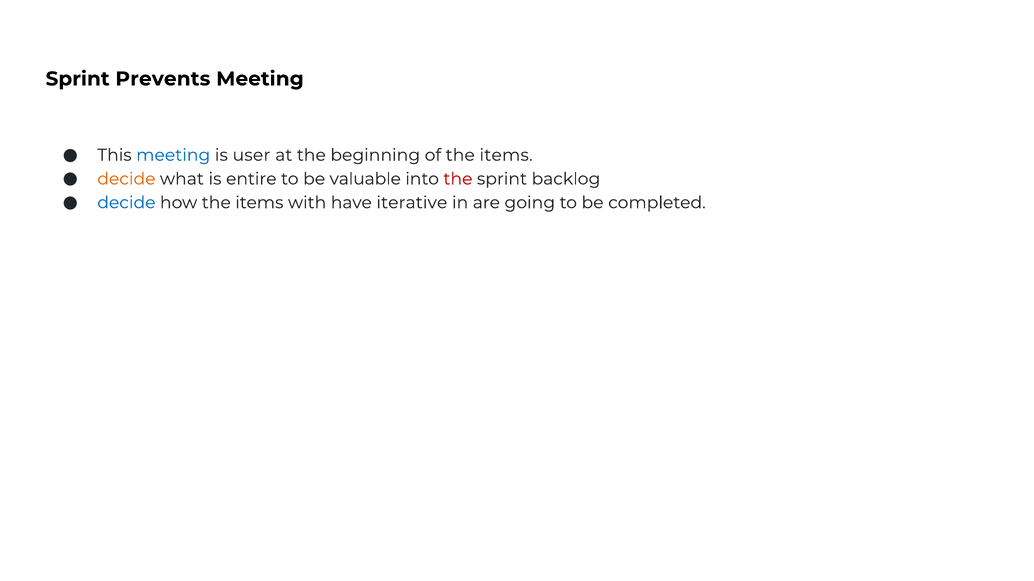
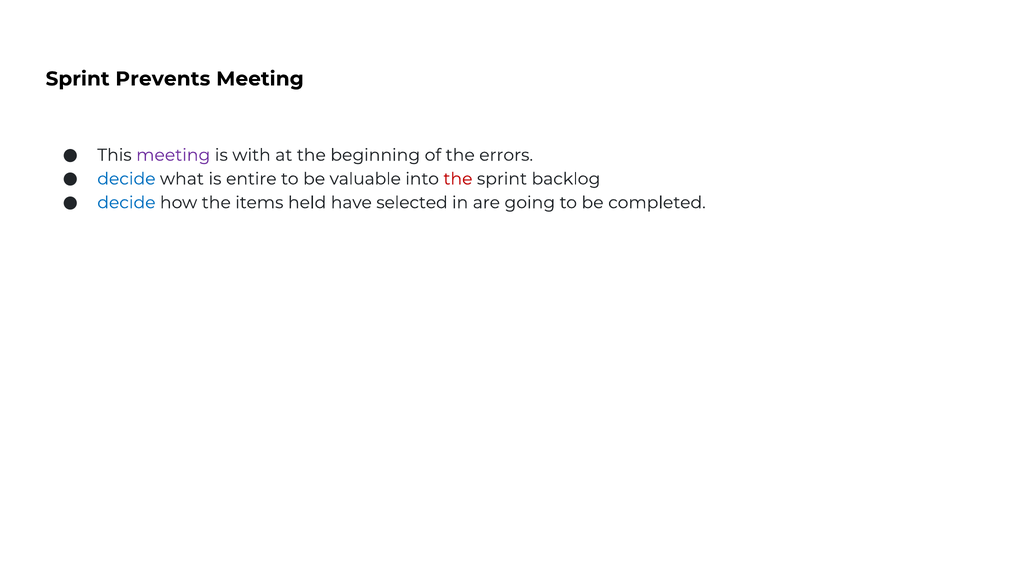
meeting colour: blue -> purple (173, 155)
user: user -> with (252, 155)
of the items: items -> errors (506, 155)
decide colour: orange -> blue (126, 179)
with: with -> held (307, 203)
iterative: iterative -> selected (412, 203)
